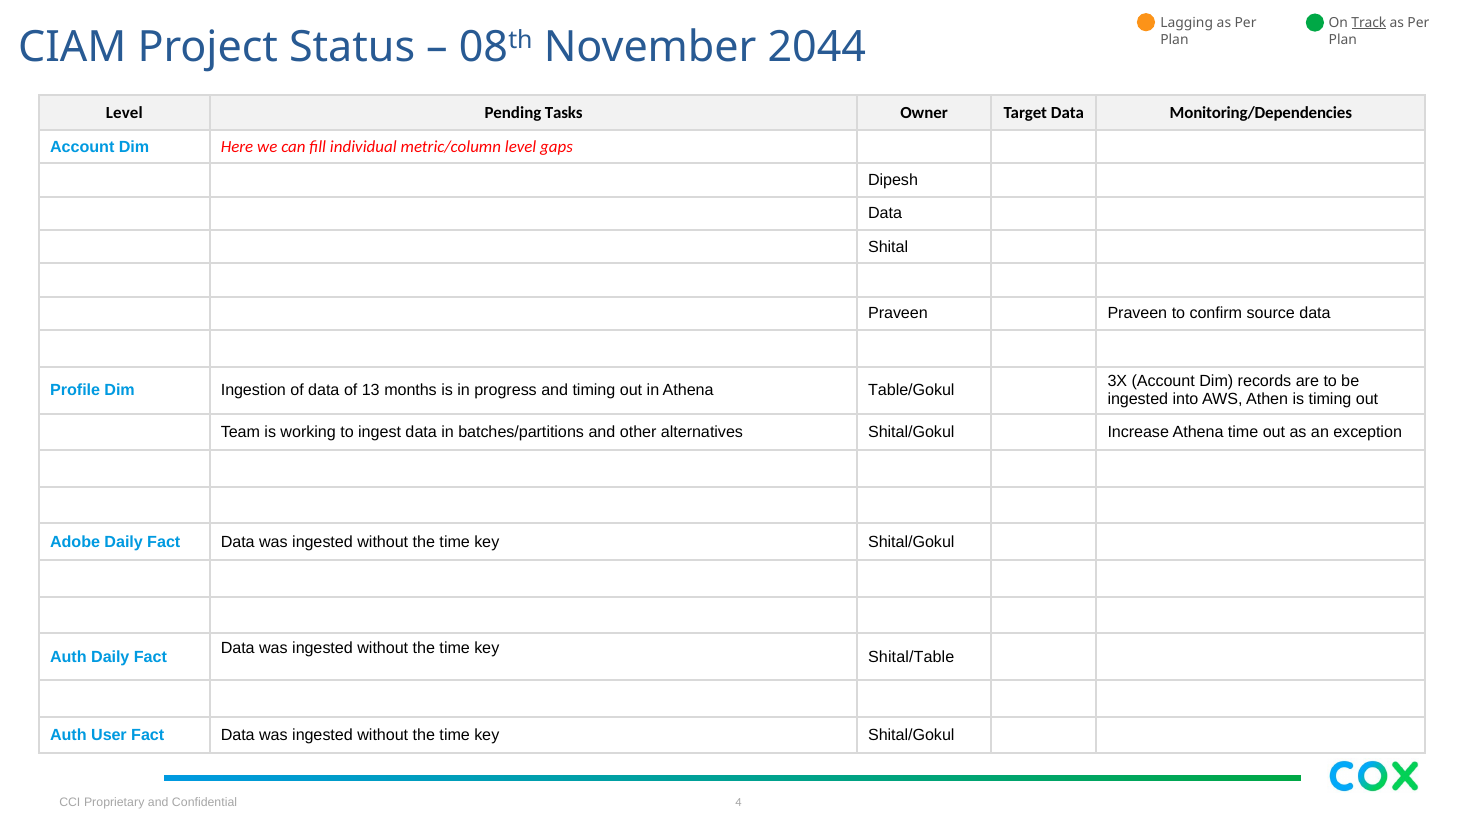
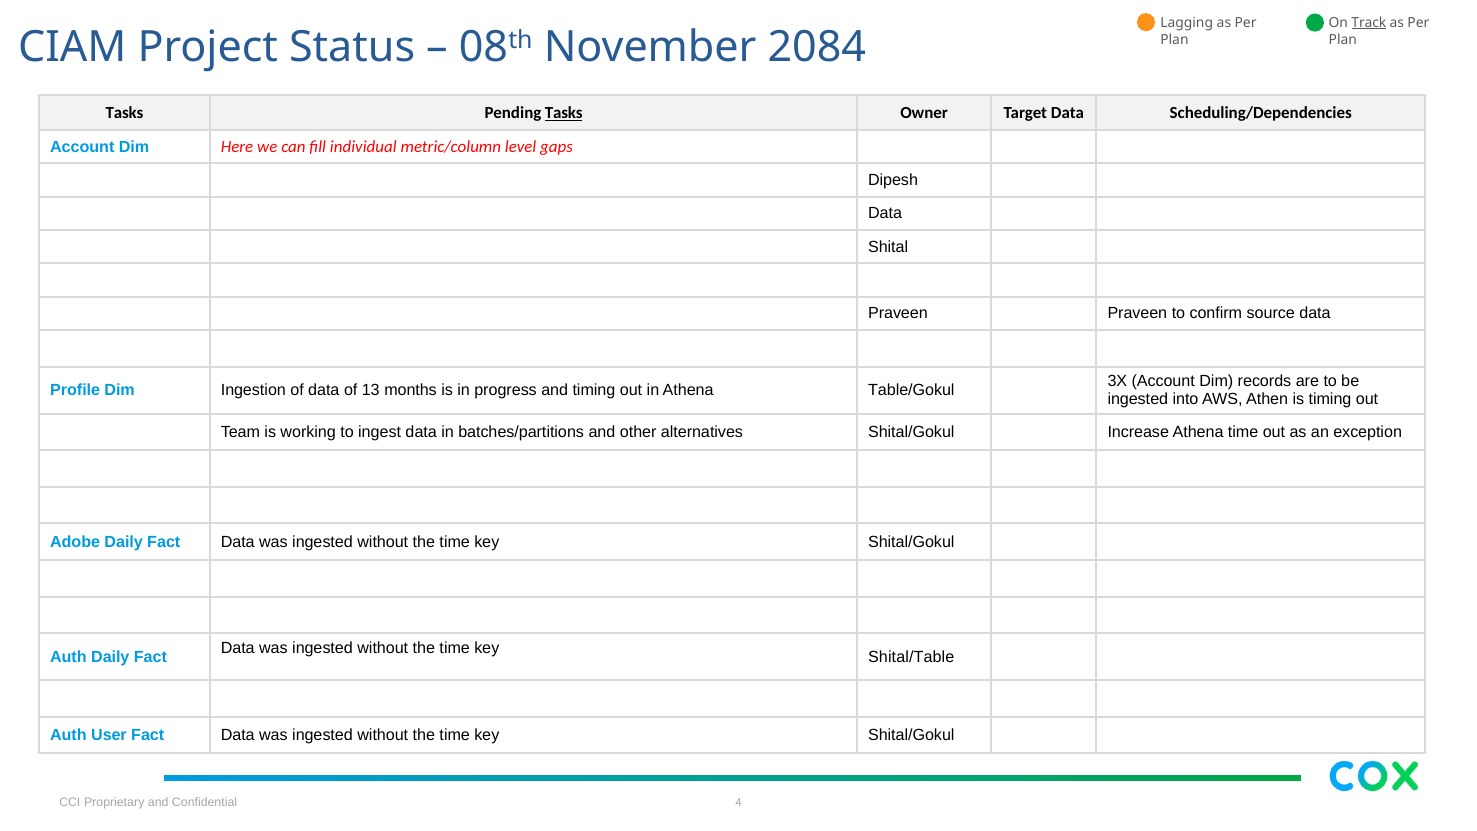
2044: 2044 -> 2084 (817, 48)
Level: Level -> Tasks (124, 113)
Tasks underline: none -> present (564, 113)
Monitoring/Dependencies: Monitoring/Dependencies -> Scheduling/Dependencies (1261, 113)
